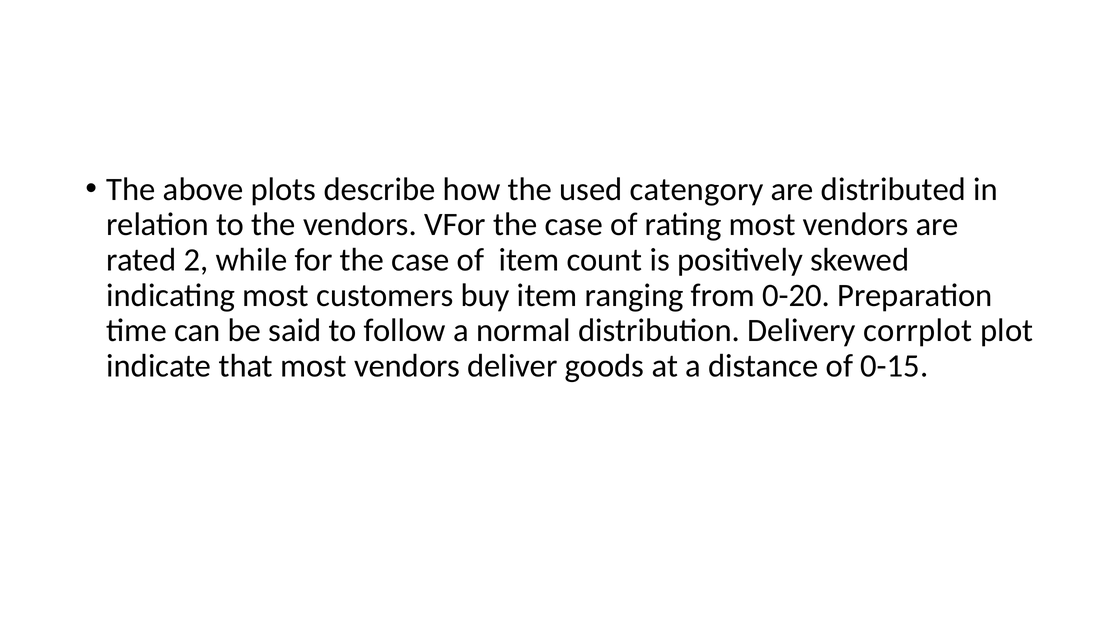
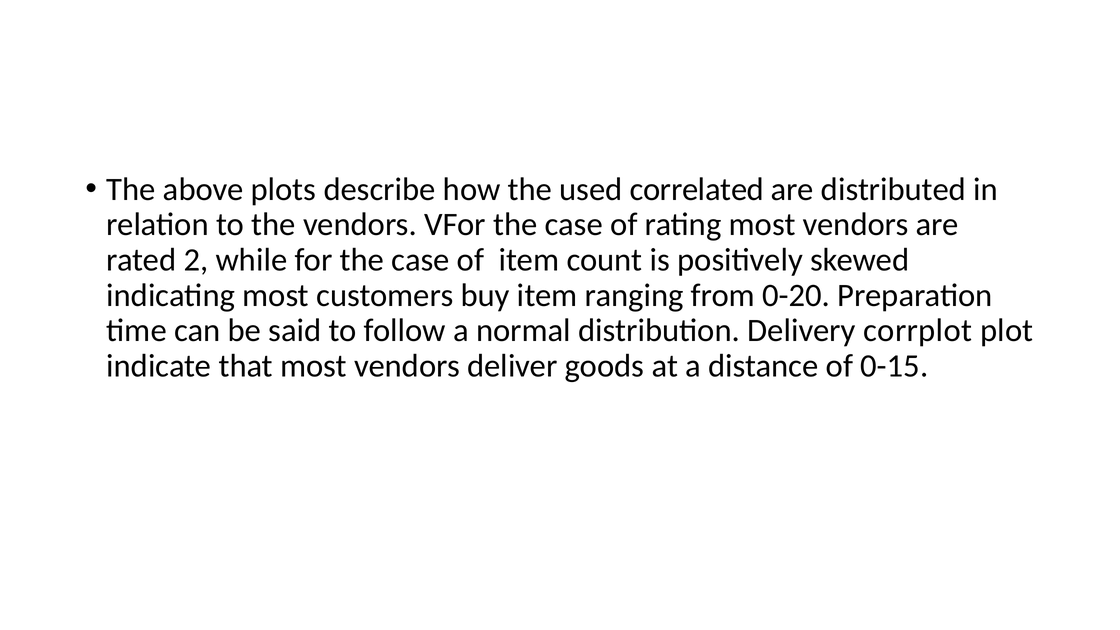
catengory: catengory -> correlated (697, 189)
